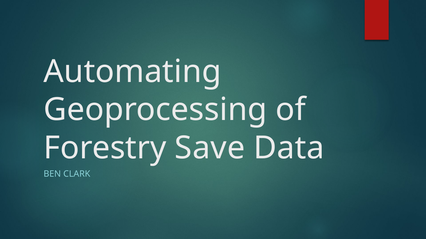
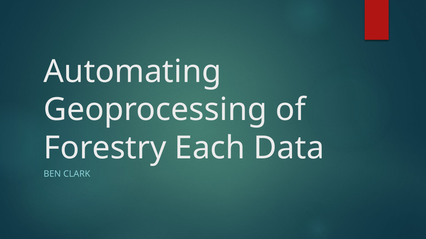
Save: Save -> Each (210, 148)
